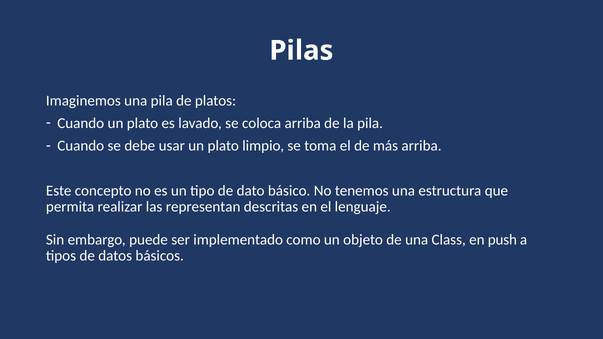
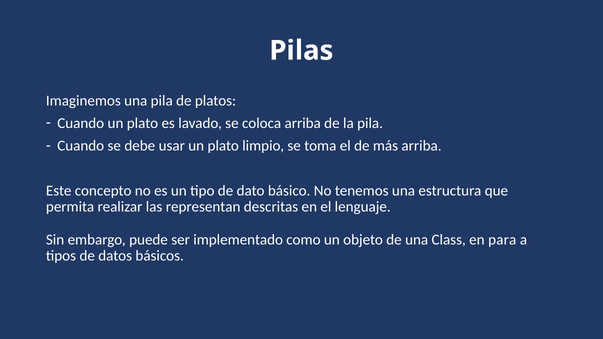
push: push -> para (502, 240)
